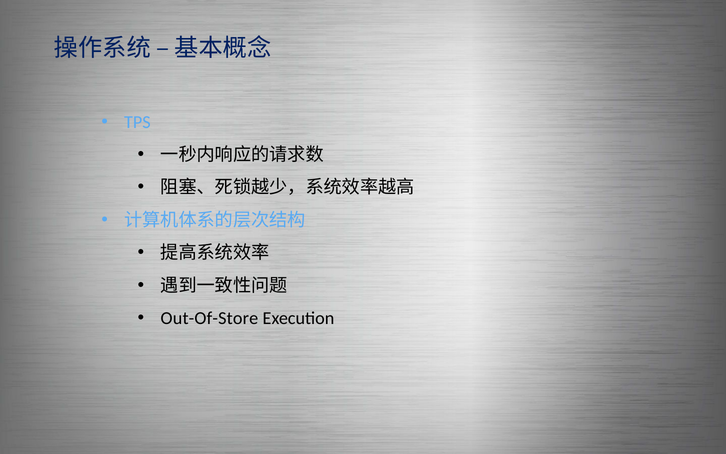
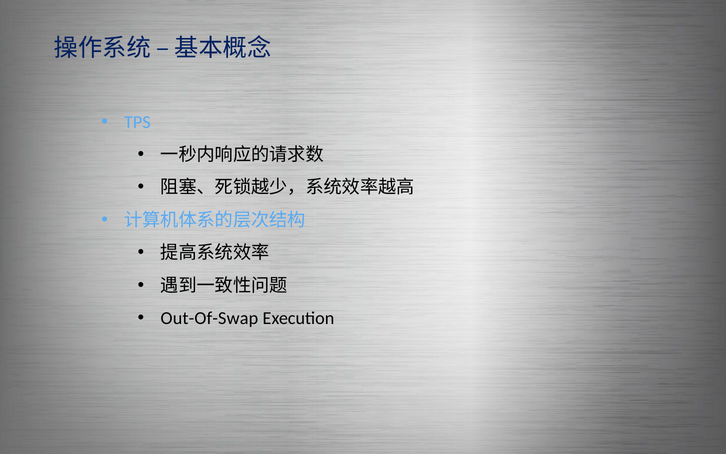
Out-Of-Store: Out-Of-Store -> Out-Of-Swap (209, 318)
